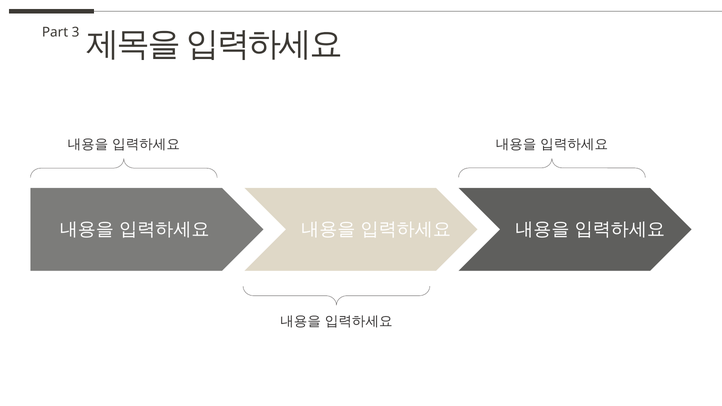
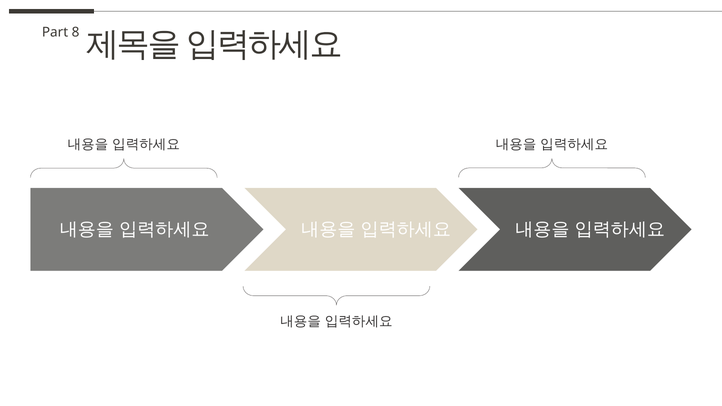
3: 3 -> 8 (76, 32)
